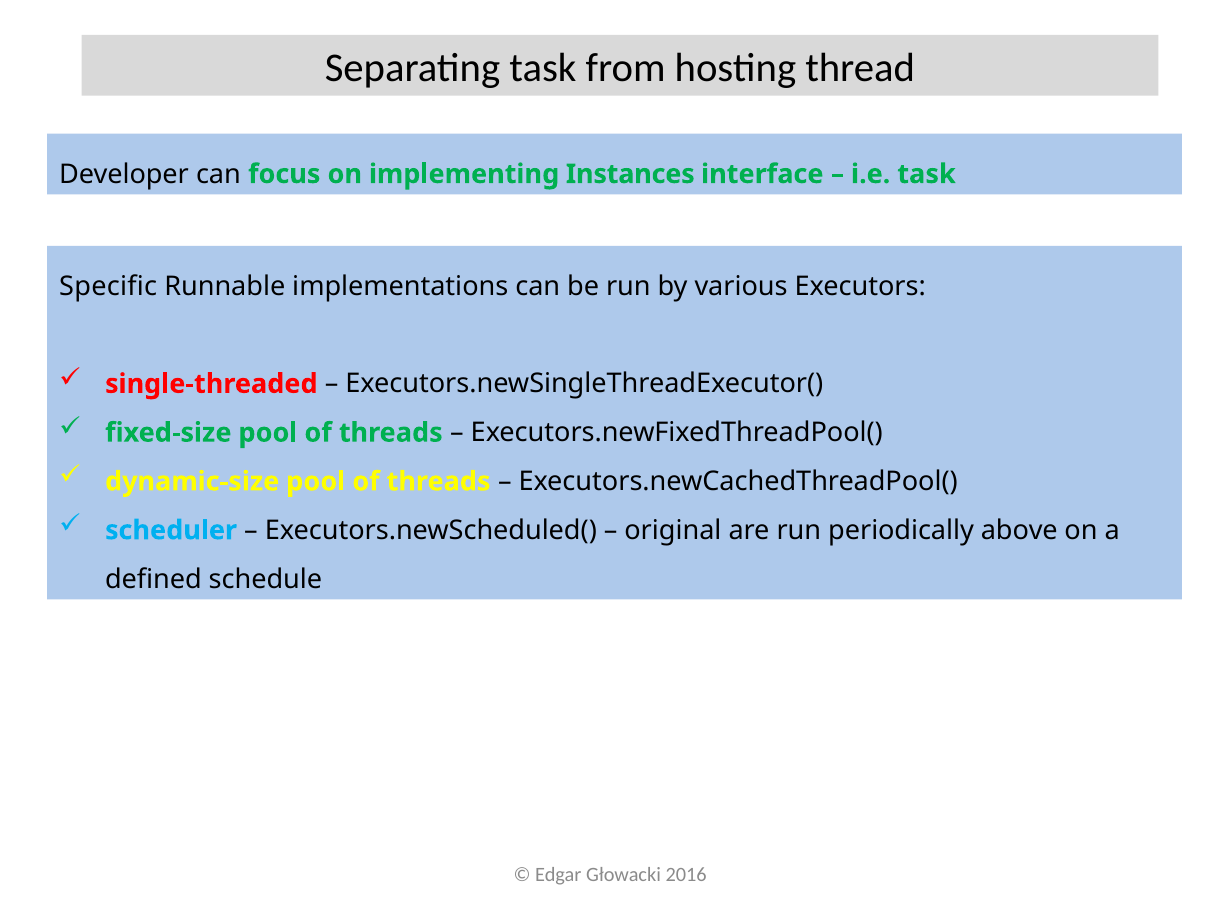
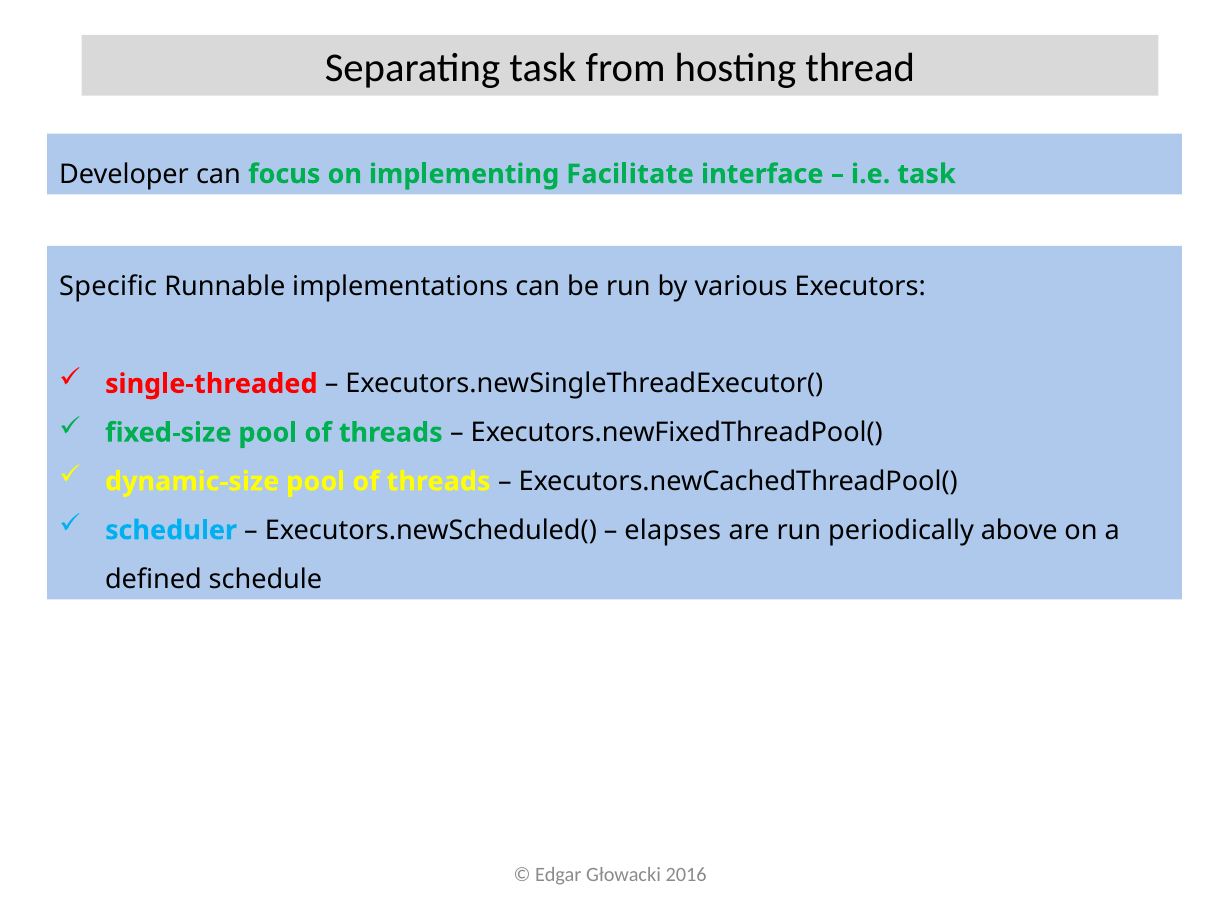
Instances: Instances -> Facilitate (630, 174)
original: original -> elapses (673, 530)
